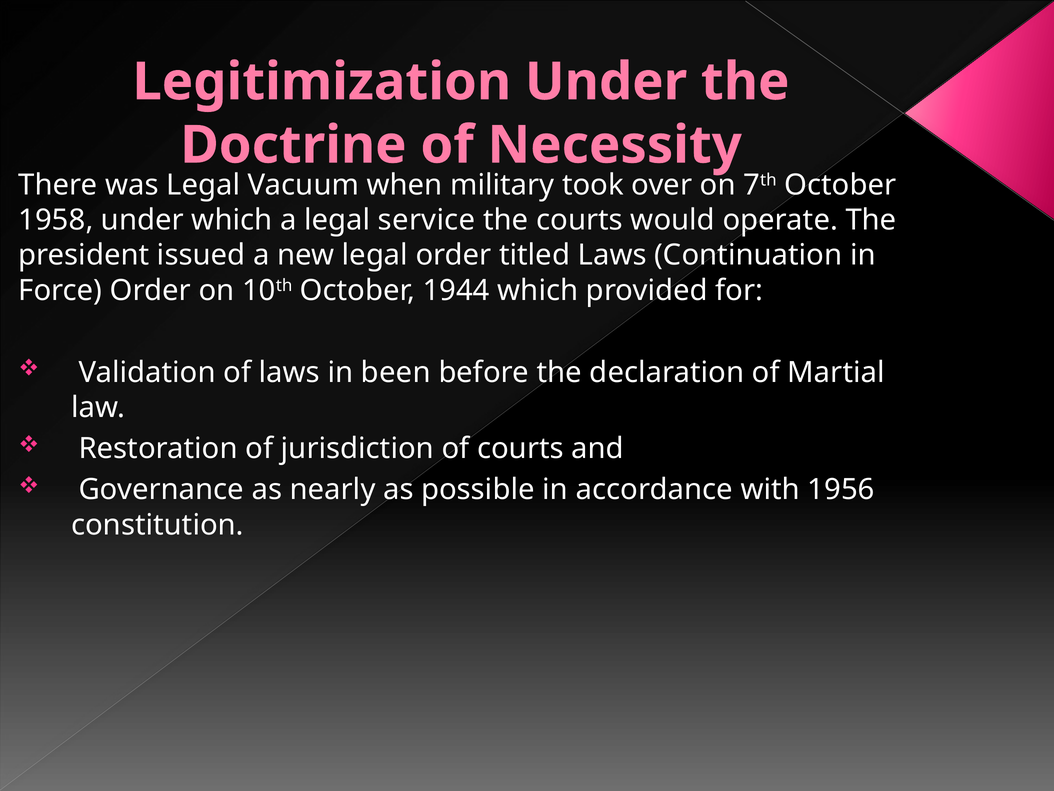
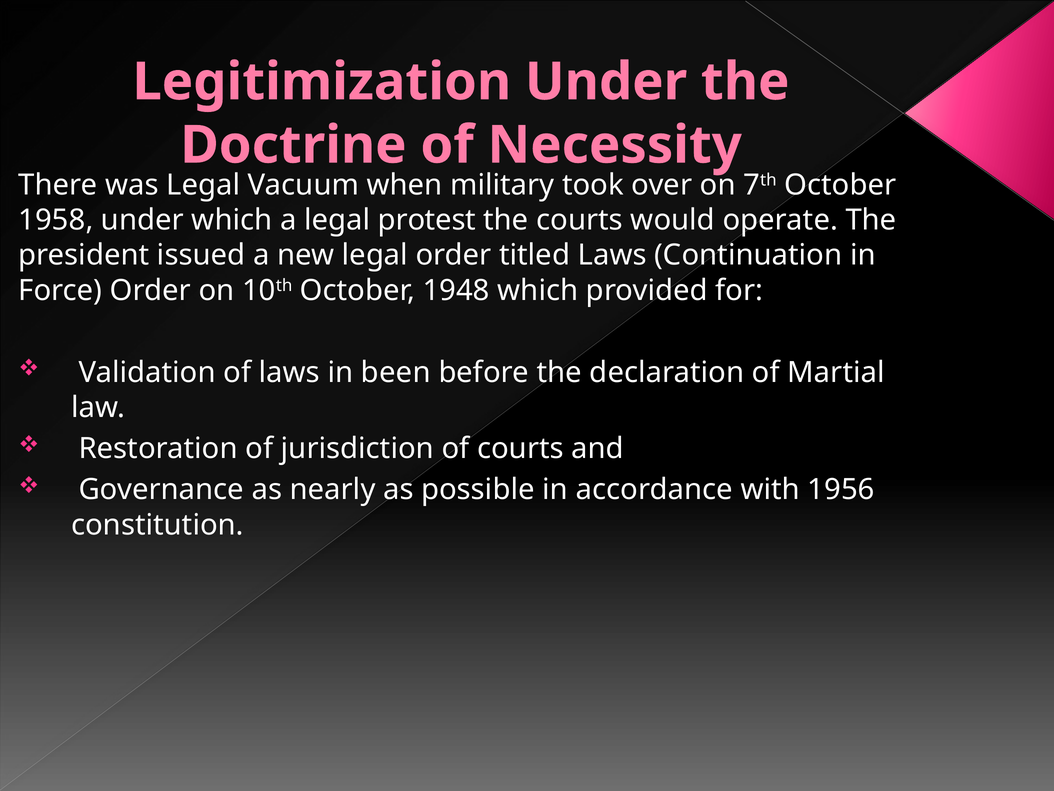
service: service -> protest (427, 220)
1944: 1944 -> 1948 (456, 290)
